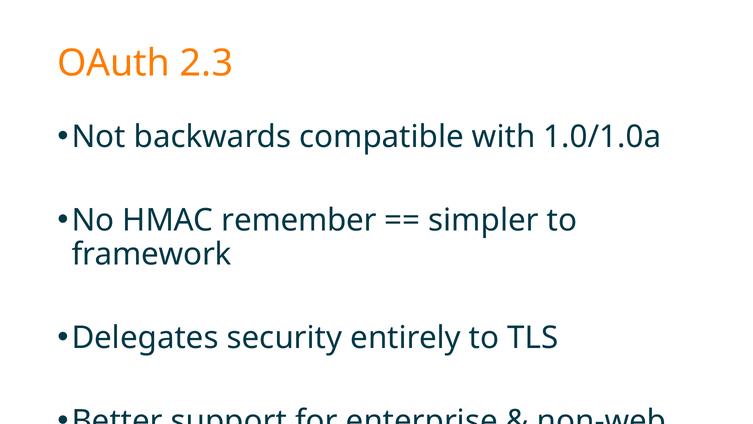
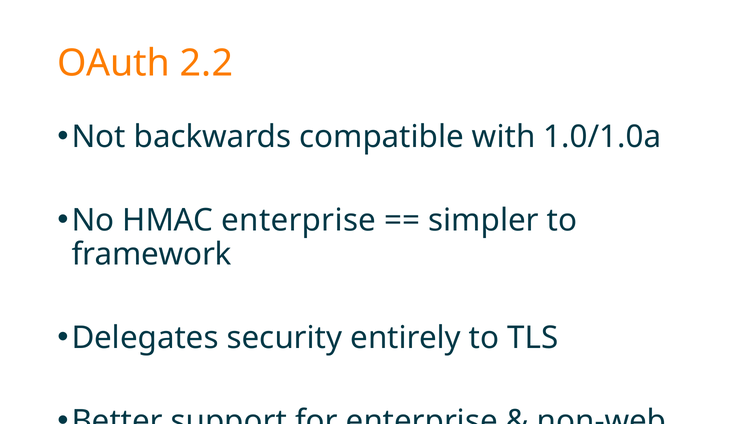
2.3: 2.3 -> 2.2 (206, 63)
HMAC remember: remember -> enterprise (299, 220)
